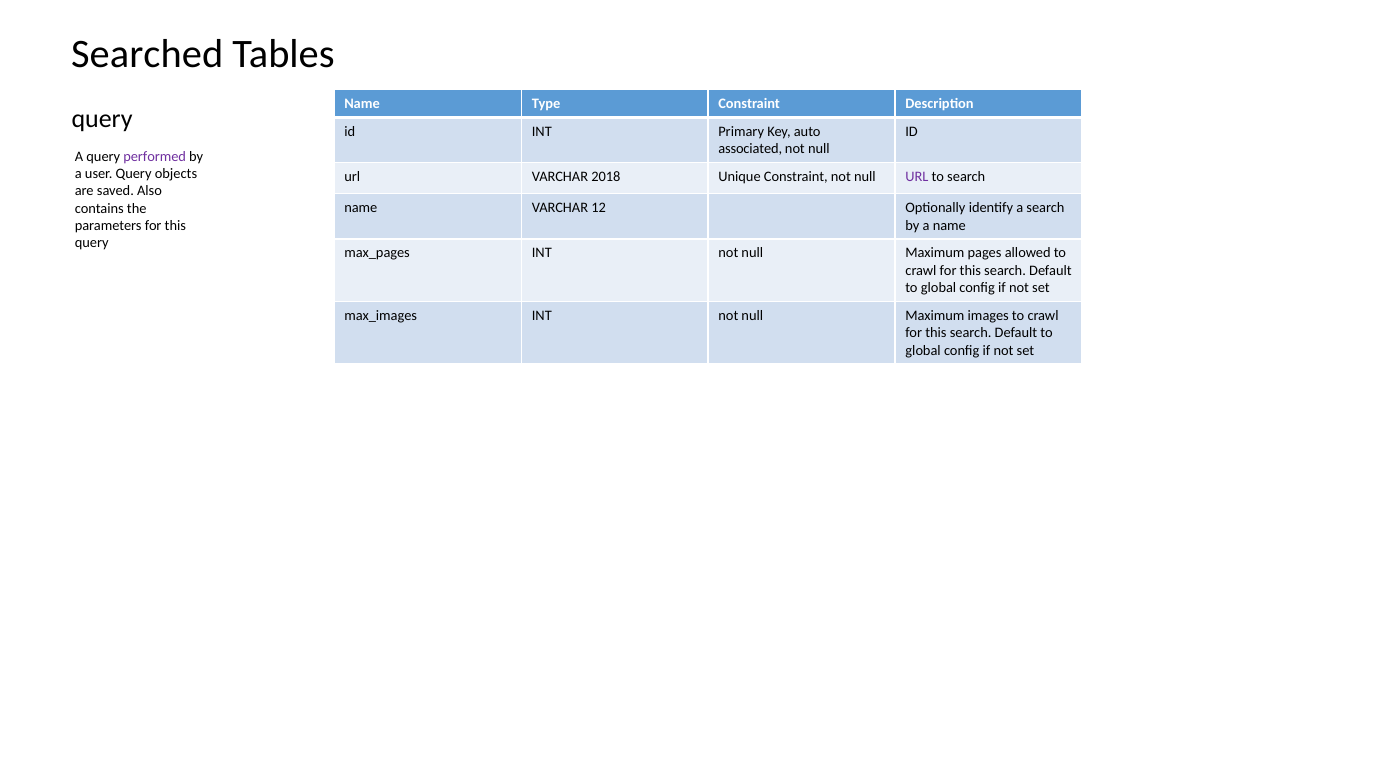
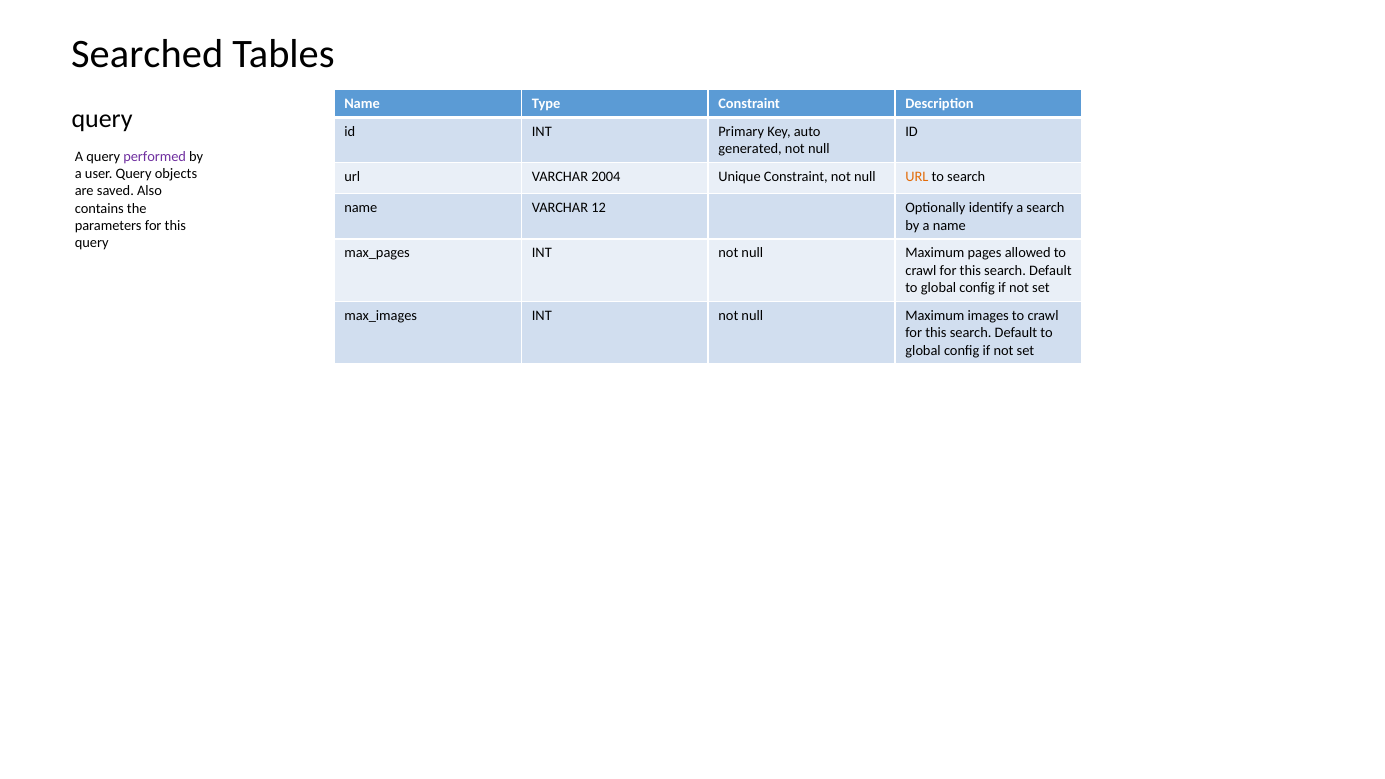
associated: associated -> generated (750, 149)
2018: 2018 -> 2004 (606, 177)
URL colour: purple -> orange (917, 177)
